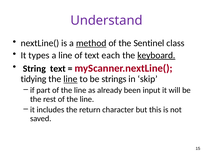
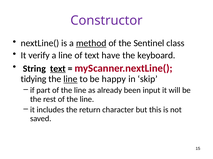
Understand: Understand -> Constructor (106, 21)
types: types -> verify (39, 56)
each: each -> have (111, 56)
keyboard underline: present -> none (156, 56)
text underline: none -> present (58, 69)
strings: strings -> happy (114, 79)
